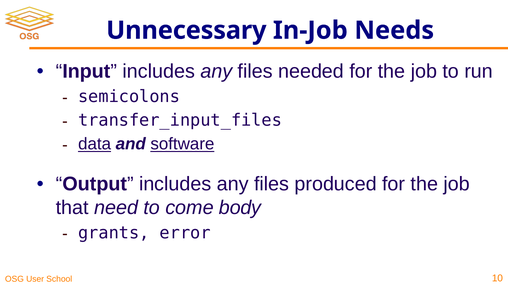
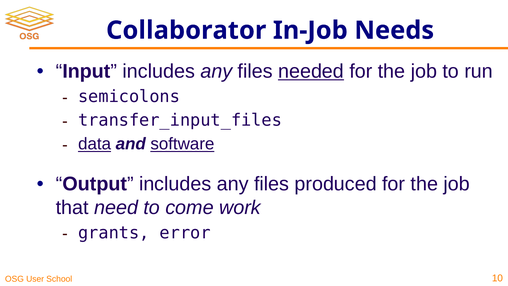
Unnecessary: Unnecessary -> Collaborator (186, 30)
needed underline: none -> present (311, 71)
body: body -> work (240, 207)
